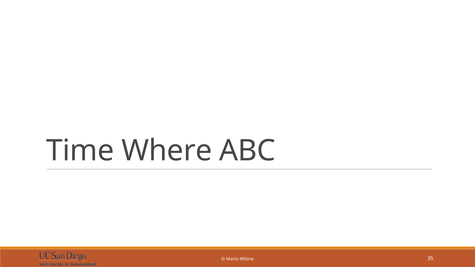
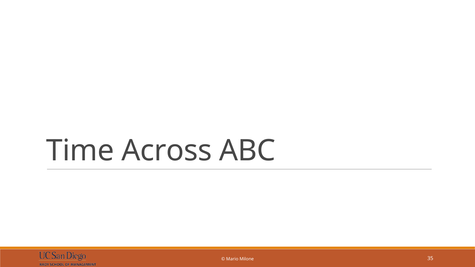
Where: Where -> Across (167, 151)
